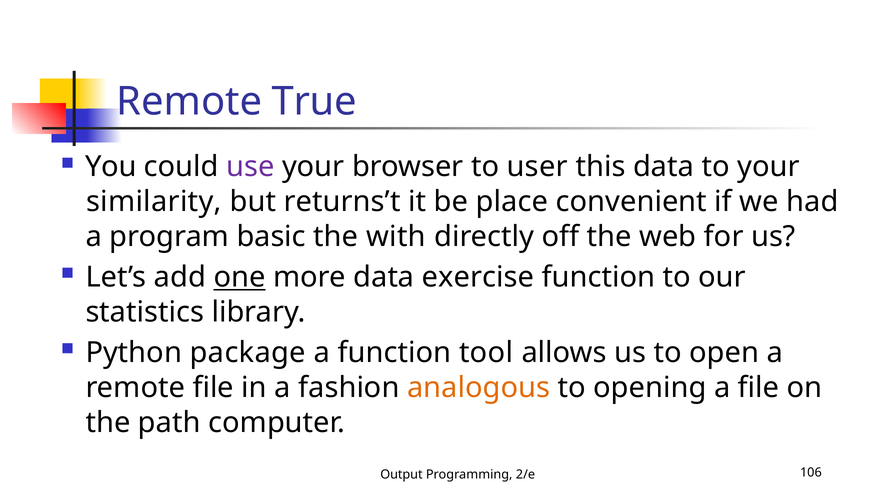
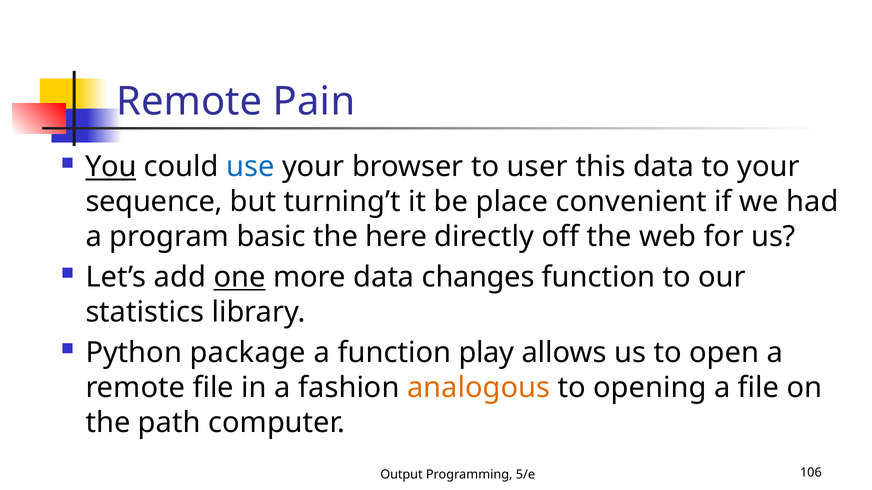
True: True -> Pain (314, 101)
You underline: none -> present (111, 167)
use colour: purple -> blue (250, 167)
similarity: similarity -> sequence (154, 202)
returns’t: returns’t -> turning’t (342, 202)
with: with -> here (396, 237)
exercise: exercise -> changes (478, 278)
tool: tool -> play (486, 353)
2/e: 2/e -> 5/e (525, 475)
